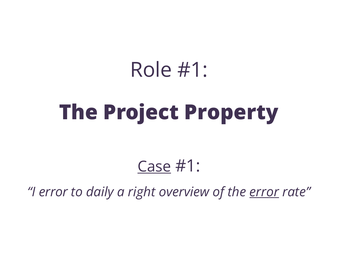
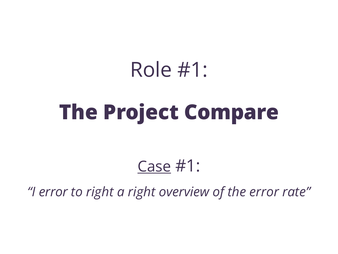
Property: Property -> Compare (232, 112)
to daily: daily -> right (100, 192)
error underline: present -> none (264, 192)
